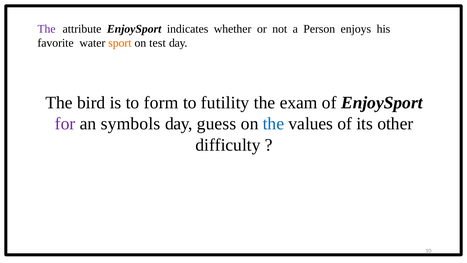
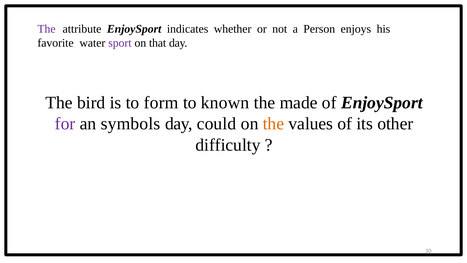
sport colour: orange -> purple (120, 43)
test: test -> that (158, 43)
futility: futility -> known (225, 103)
exam: exam -> made (299, 103)
guess: guess -> could (217, 124)
the colour: blue -> orange (273, 124)
